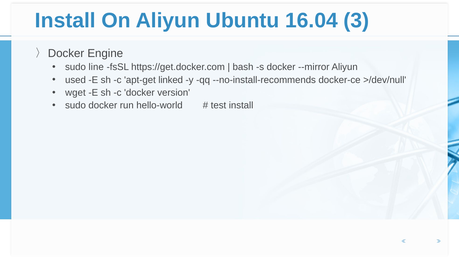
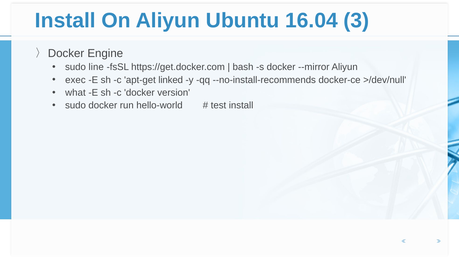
used: used -> exec (75, 80)
wget: wget -> what (75, 93)
